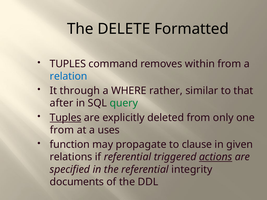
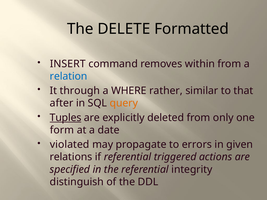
TUPLES: TUPLES -> INSERT (68, 64)
query colour: green -> orange (124, 103)
from: from -> form (62, 130)
uses: uses -> date (109, 130)
function: function -> violated (70, 145)
clause: clause -> errors (197, 145)
actions underline: present -> none (216, 157)
documents: documents -> distinguish (77, 182)
